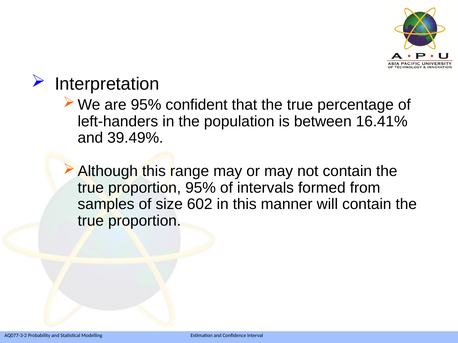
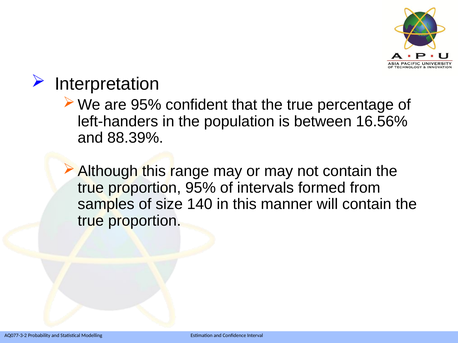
16.41%: 16.41% -> 16.56% (382, 121)
39.49%: 39.49% -> 88.39% (135, 138)
602: 602 -> 140 (200, 204)
